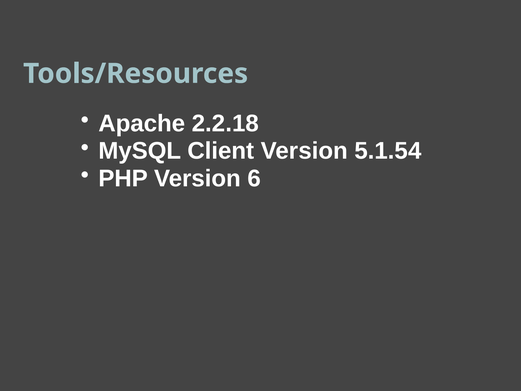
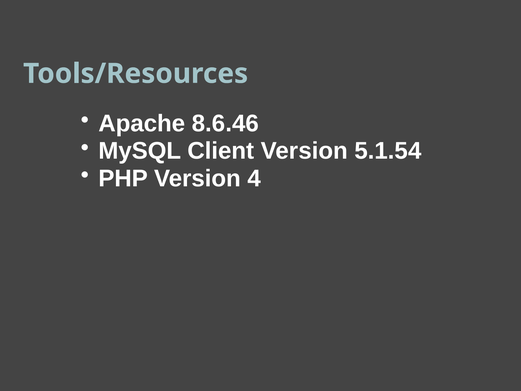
2.2.18: 2.2.18 -> 8.6.46 (225, 123)
6: 6 -> 4 (254, 178)
